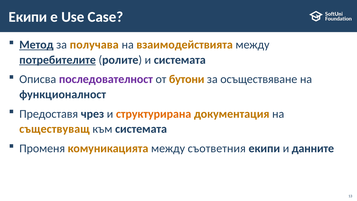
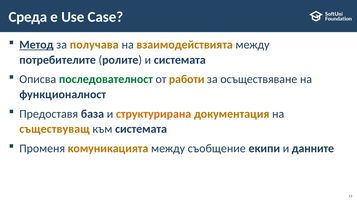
Екипи: Екипи -> Среда (28, 17)
потребителите underline: present -> none (58, 60)
последователност colour: purple -> green (106, 79)
бутони: бутони -> работи (187, 79)
чрез: чрез -> база (92, 114)
съответния: съответния -> съобщение (217, 148)
